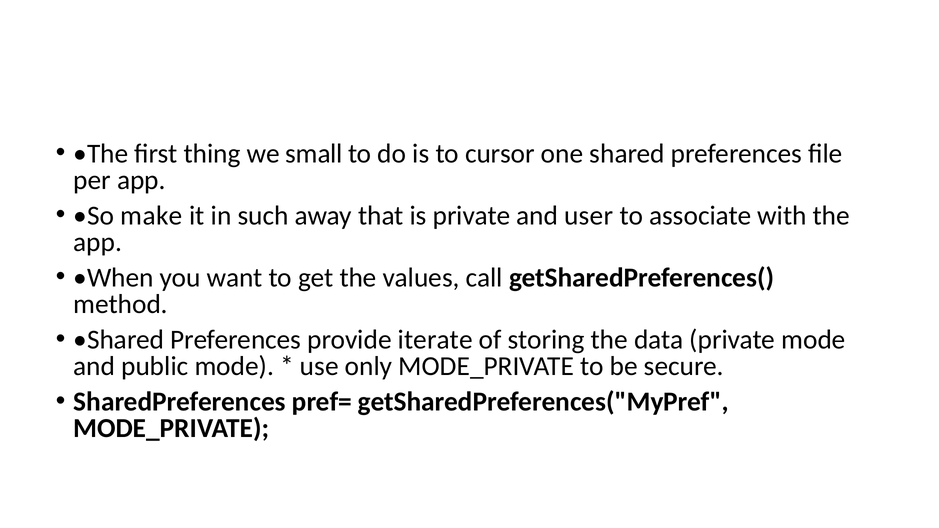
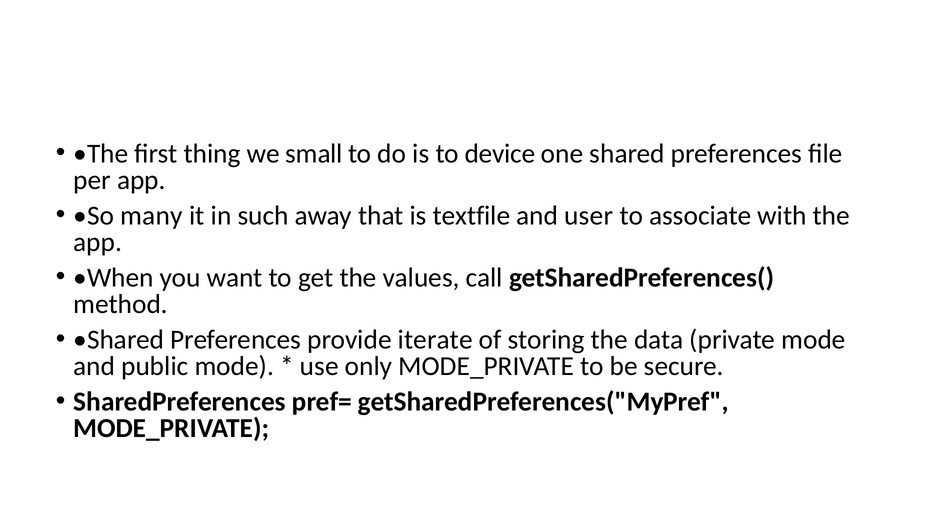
cursor: cursor -> device (500, 154)
make: make -> many (151, 216)
is private: private -> textfile (472, 216)
